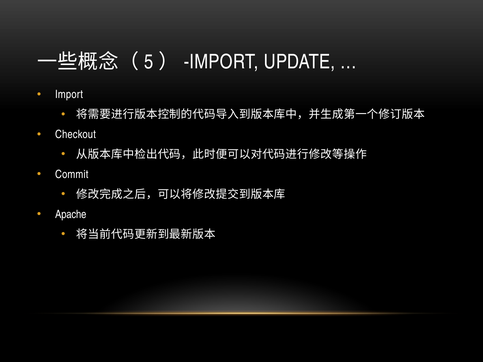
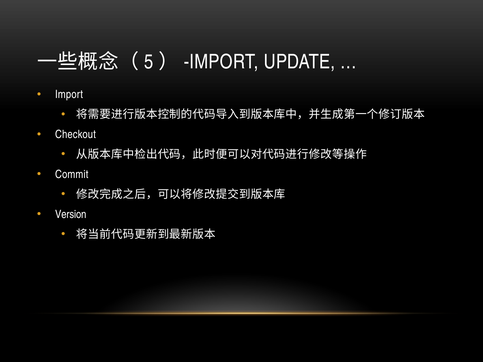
Apache: Apache -> Version (71, 215)
